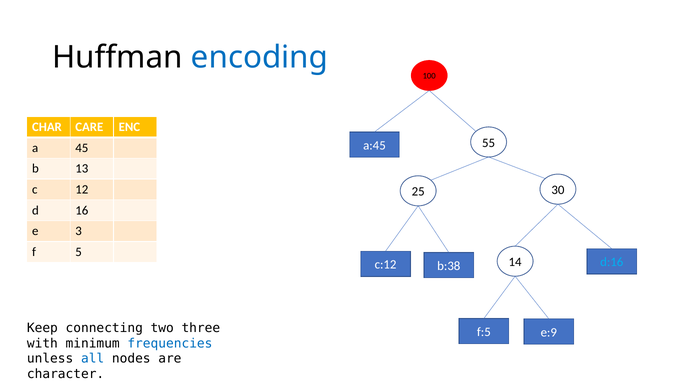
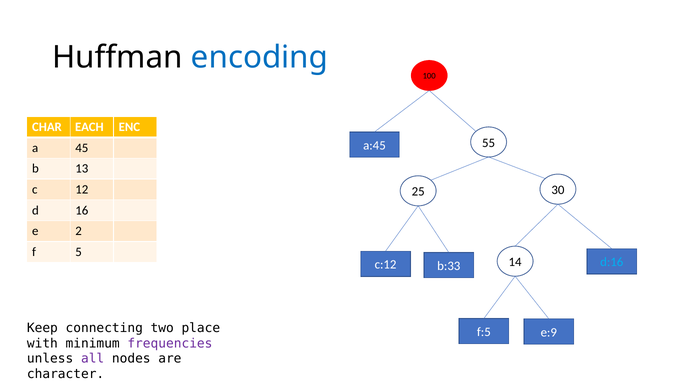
CARE: CARE -> EACH (89, 127)
3: 3 -> 2 (79, 231)
b:38: b:38 -> b:33 (449, 266)
three: three -> place (201, 328)
frequencies colour: blue -> purple (170, 344)
all colour: blue -> purple (93, 359)
